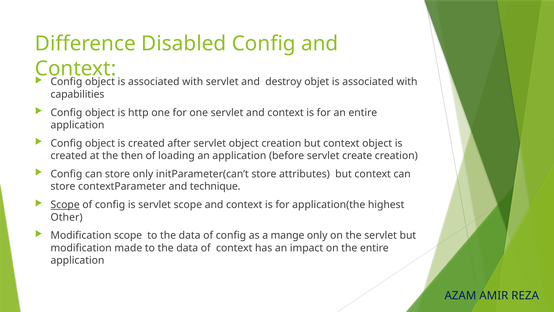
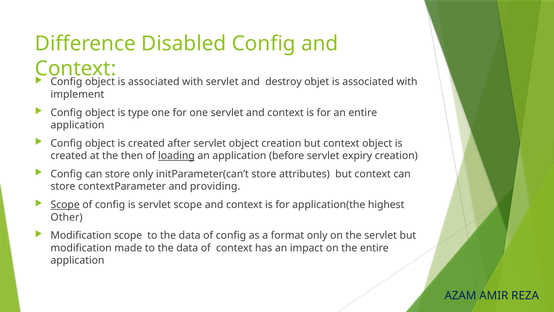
capabilities: capabilities -> implement (77, 94)
http: http -> type (138, 112)
loading underline: none -> present (176, 156)
create: create -> expiry (357, 156)
technique: technique -> providing (215, 186)
mange: mange -> format (287, 235)
